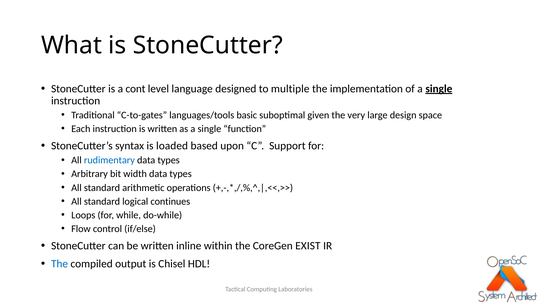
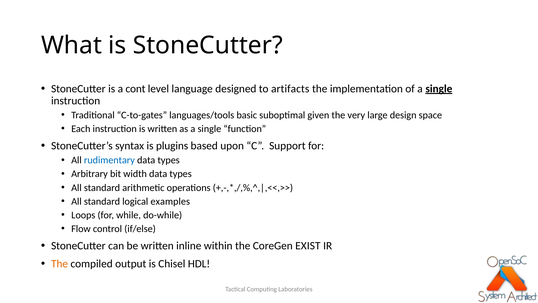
multiple: multiple -> artifacts (290, 89)
loaded: loaded -> plugins (172, 146)
continues: continues -> examples (170, 201)
The colour: blue -> orange (60, 263)
